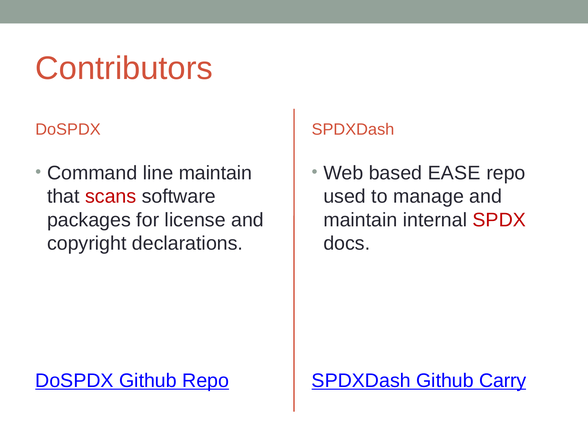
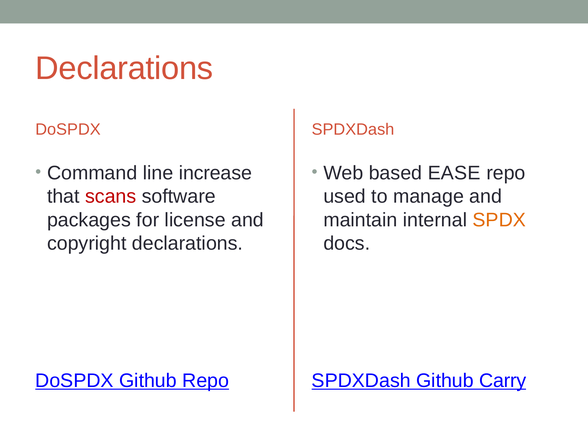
Contributors: Contributors -> Declarations (124, 68)
line maintain: maintain -> increase (215, 173)
SPDX colour: red -> orange (499, 220)
